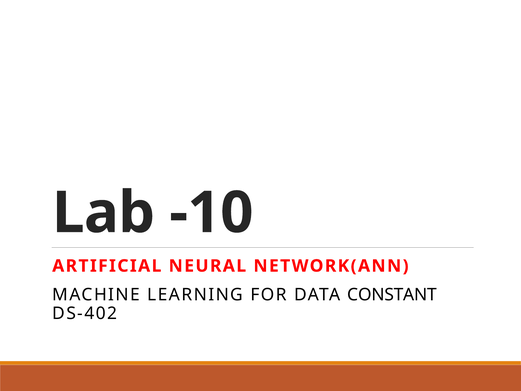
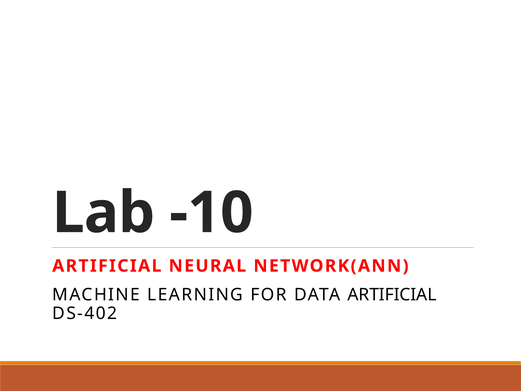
DATA CONSTANT: CONSTANT -> ARTIFICIAL (392, 295)
